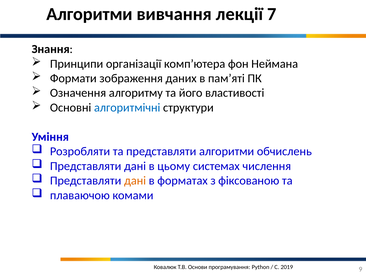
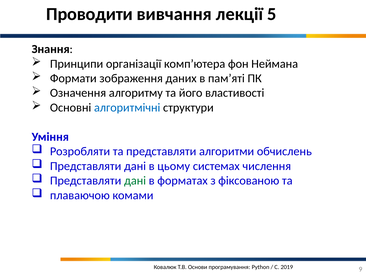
Алгоритми: Алгоритми -> Проводити (90, 14)
7: 7 -> 5 (272, 14)
дані colour: orange -> green (135, 181)
